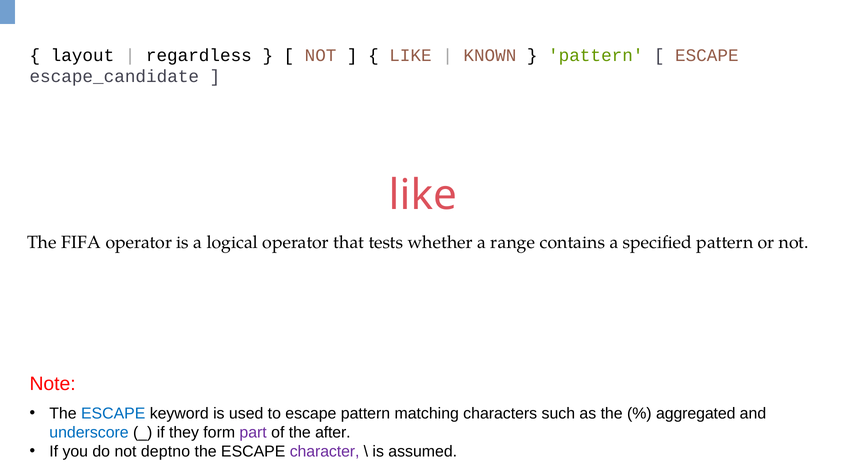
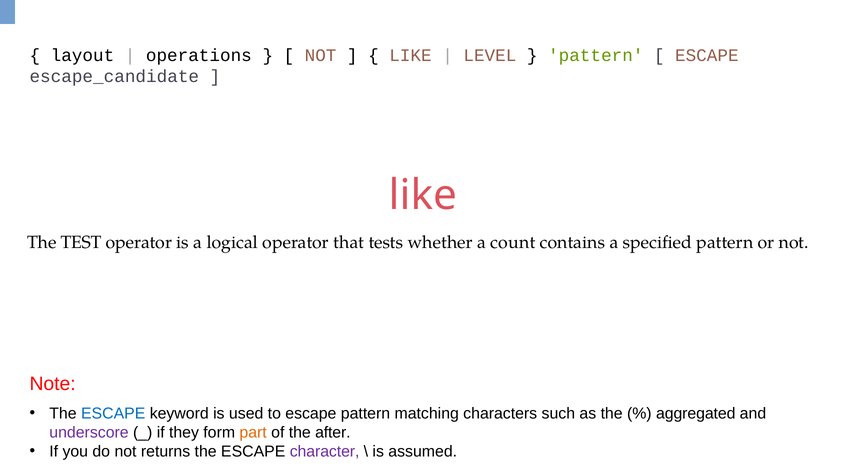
regardless: regardless -> operations (199, 55)
KNOWN: KNOWN -> LEVEL (490, 55)
FIFA: FIFA -> TEST (81, 242)
range: range -> count (513, 242)
underscore colour: blue -> purple (89, 432)
part colour: purple -> orange (253, 432)
deptno: deptno -> returns (166, 451)
